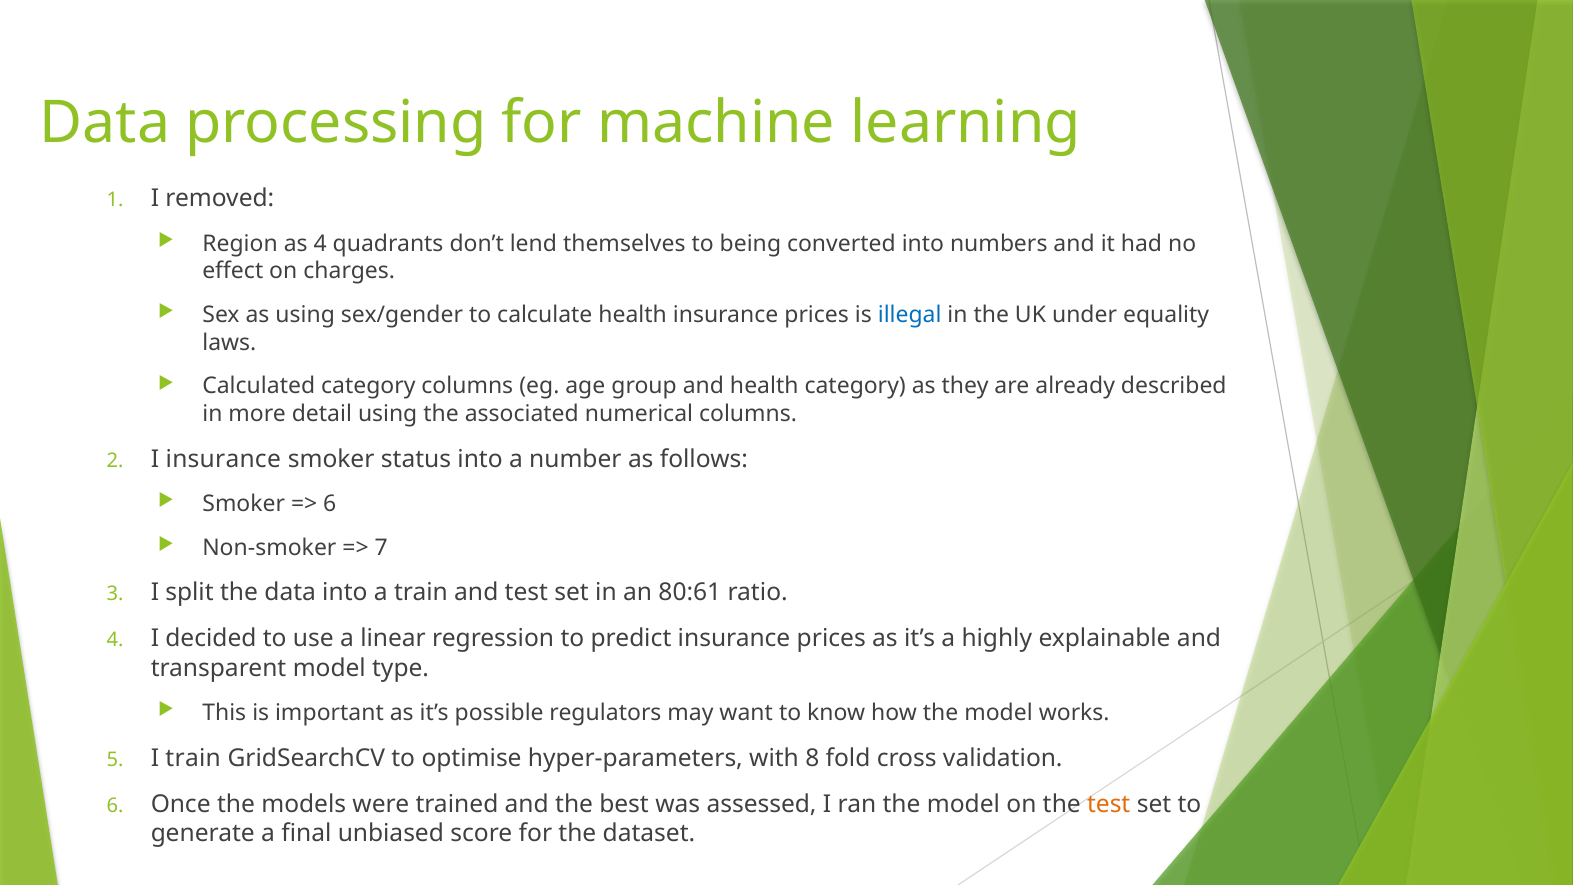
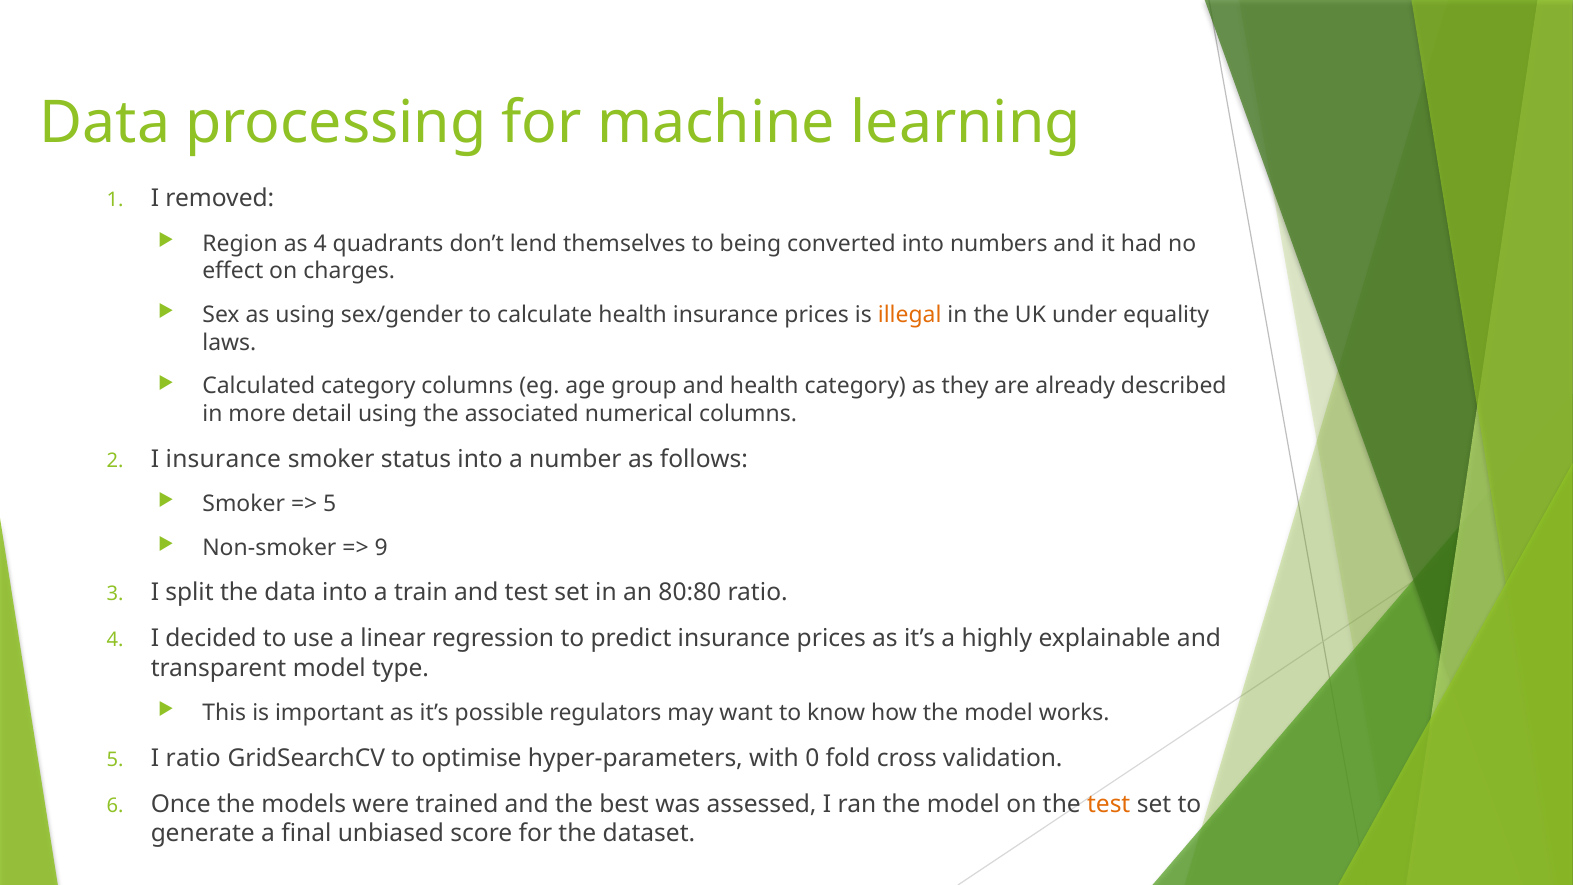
illegal colour: blue -> orange (910, 315)
6: 6 -> 5 (330, 504)
7: 7 -> 9 (381, 548)
80:61: 80:61 -> 80:80 (690, 593)
I train: train -> ratio (193, 758)
8: 8 -> 0 (812, 758)
